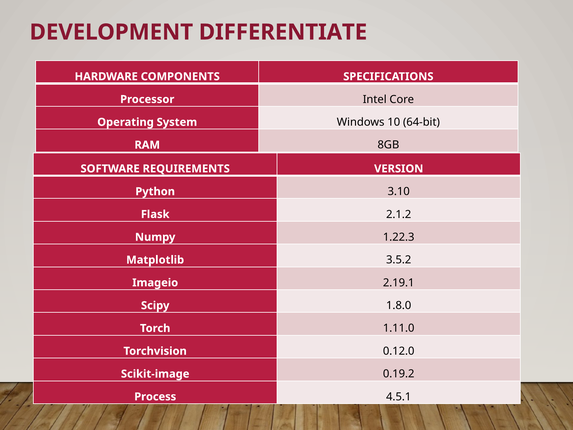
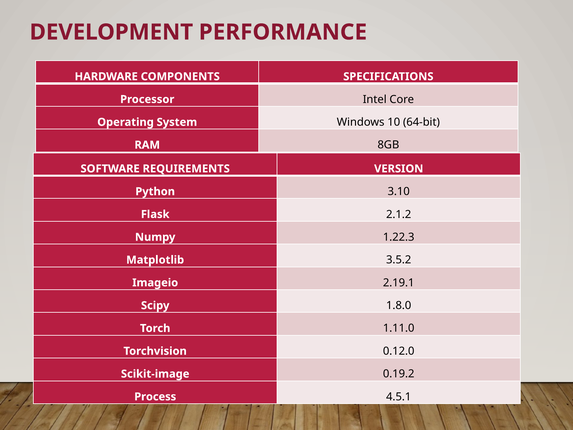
DIFFERENTIATE: DIFFERENTIATE -> PERFORMANCE (283, 32)
